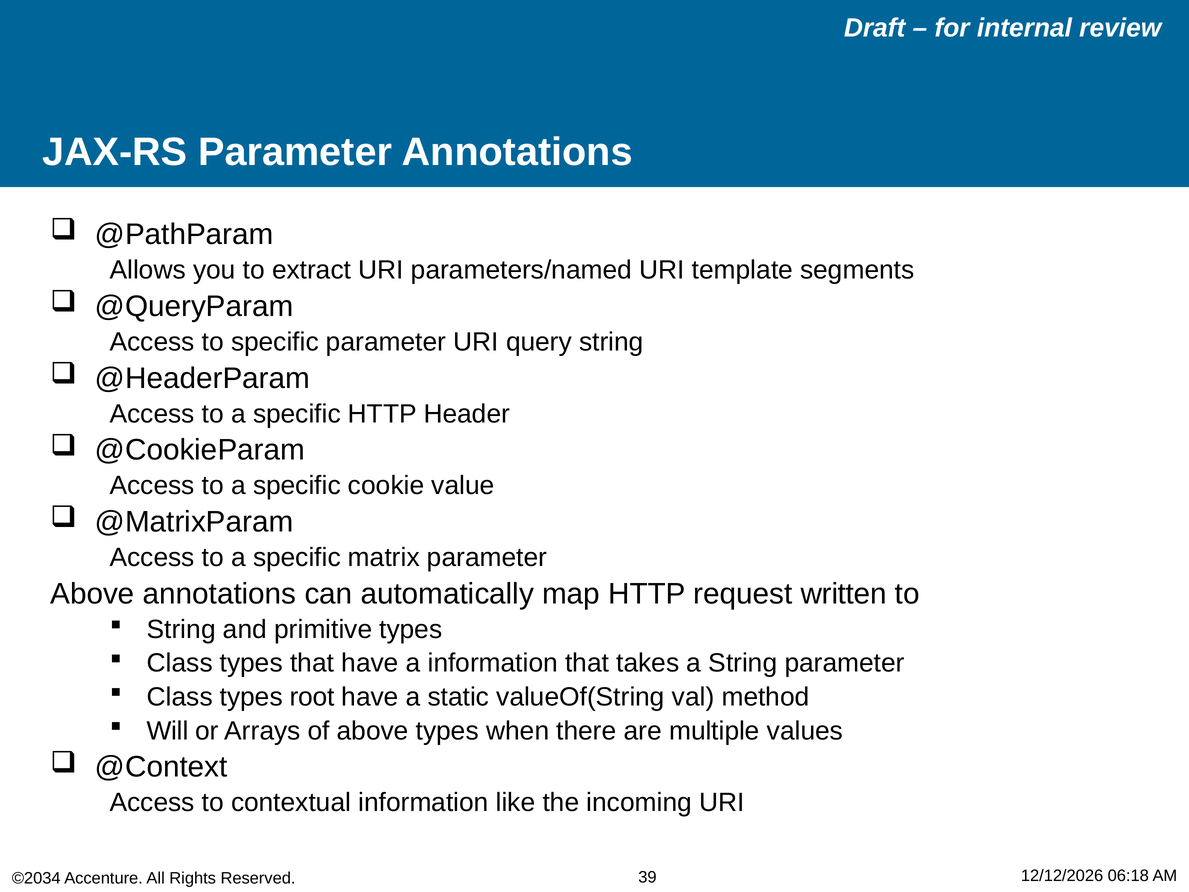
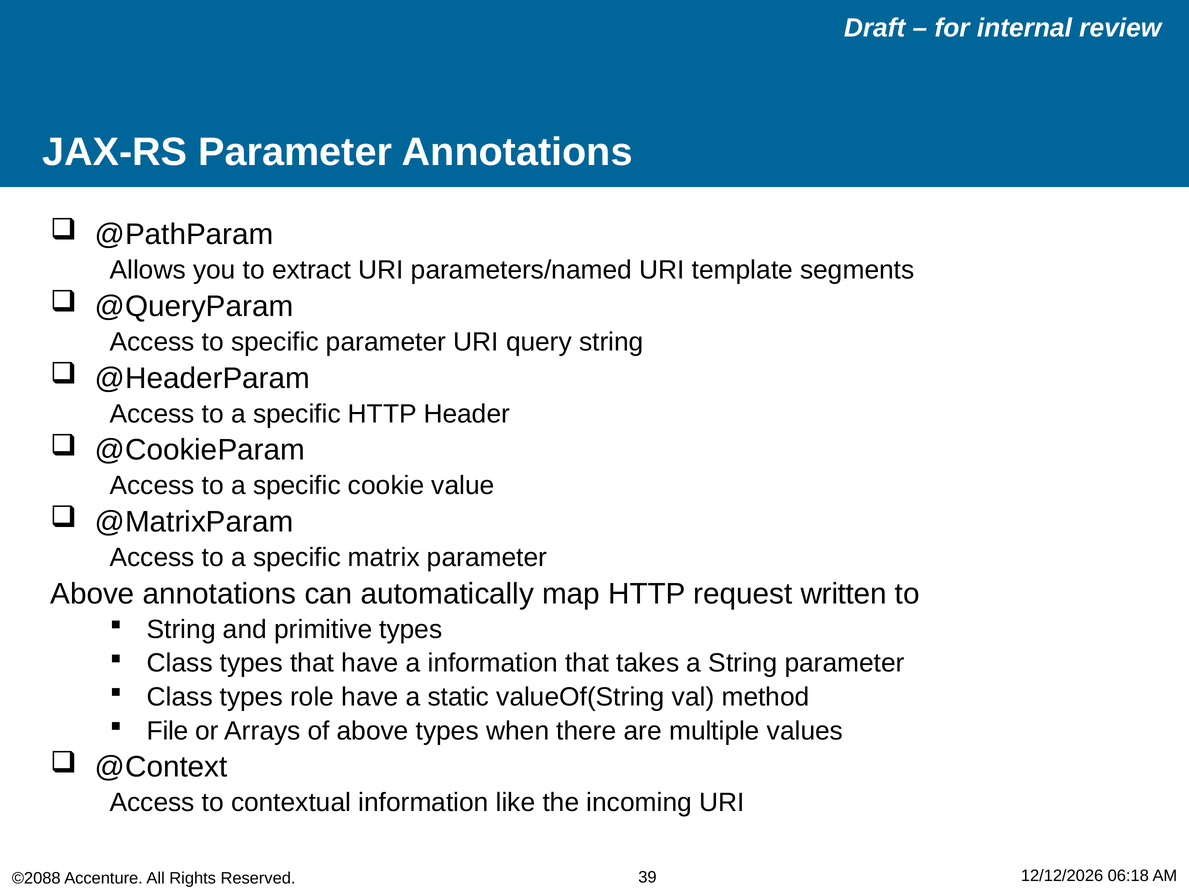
root: root -> role (312, 697)
Will: Will -> File (168, 731)
©2034: ©2034 -> ©2088 (36, 878)
